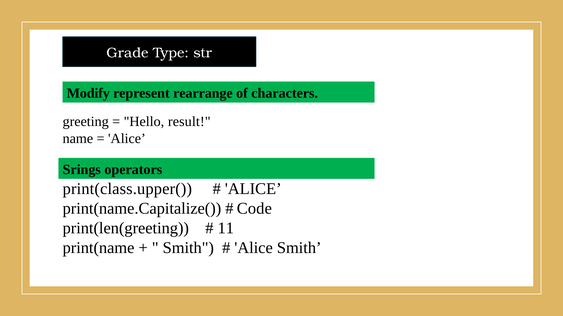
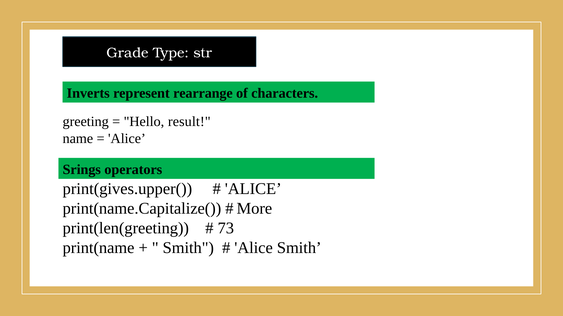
Modify: Modify -> Inverts (88, 93)
print(class.upper(: print(class.upper( -> print(gives.upper( (127, 189)
Code: Code -> More (254, 209)
11: 11 -> 73 (226, 228)
